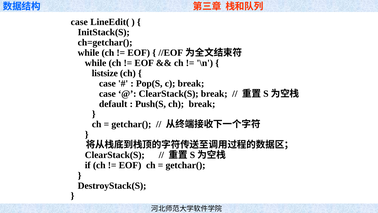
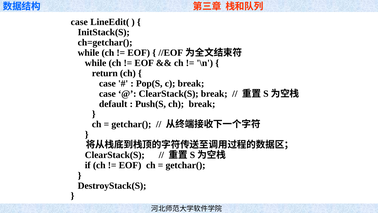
listsize: listsize -> return (105, 73)
